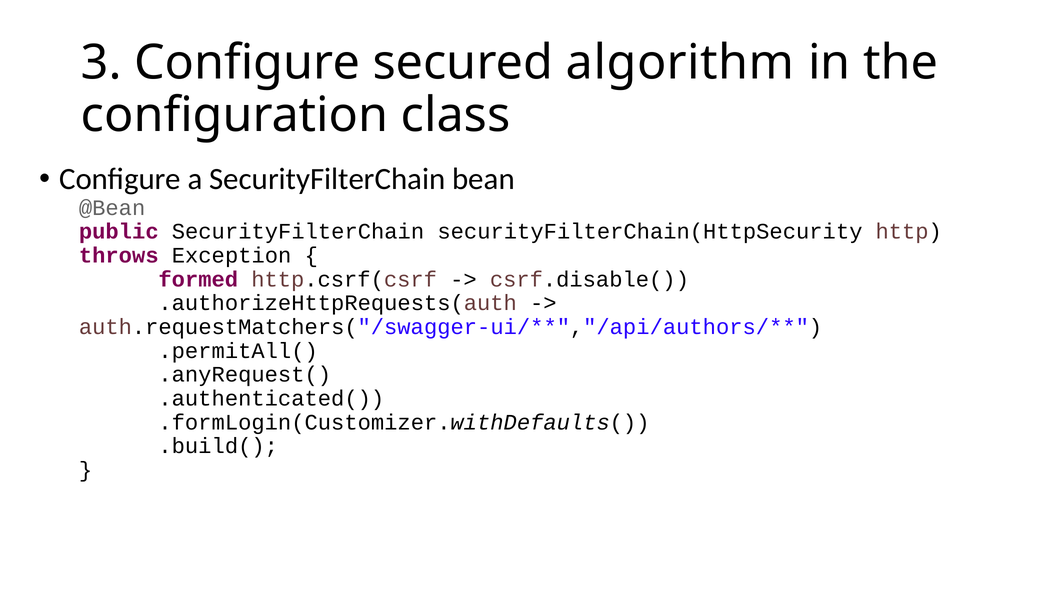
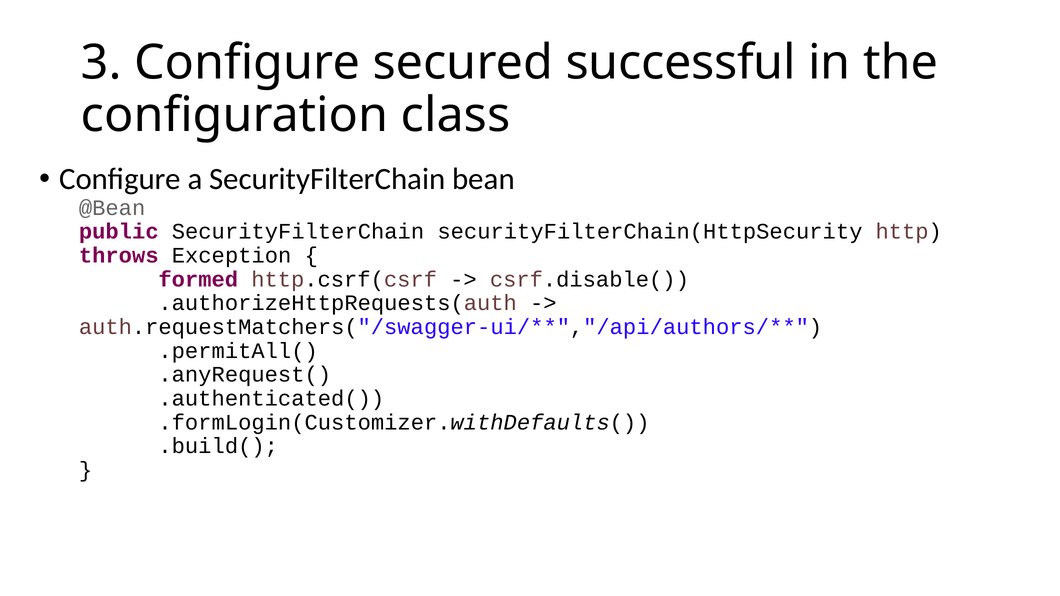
algorithm: algorithm -> successful (681, 63)
